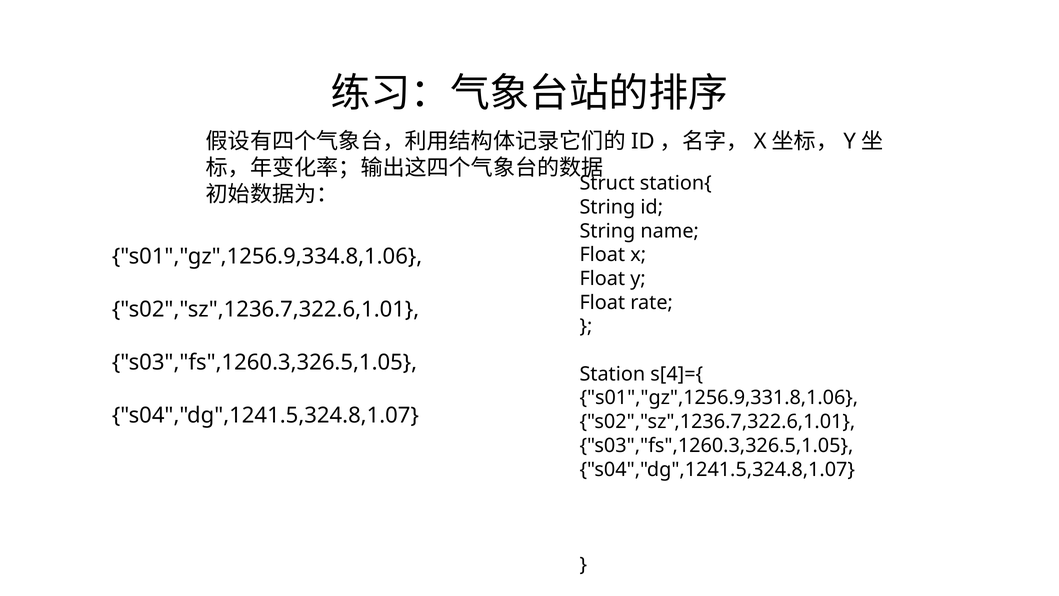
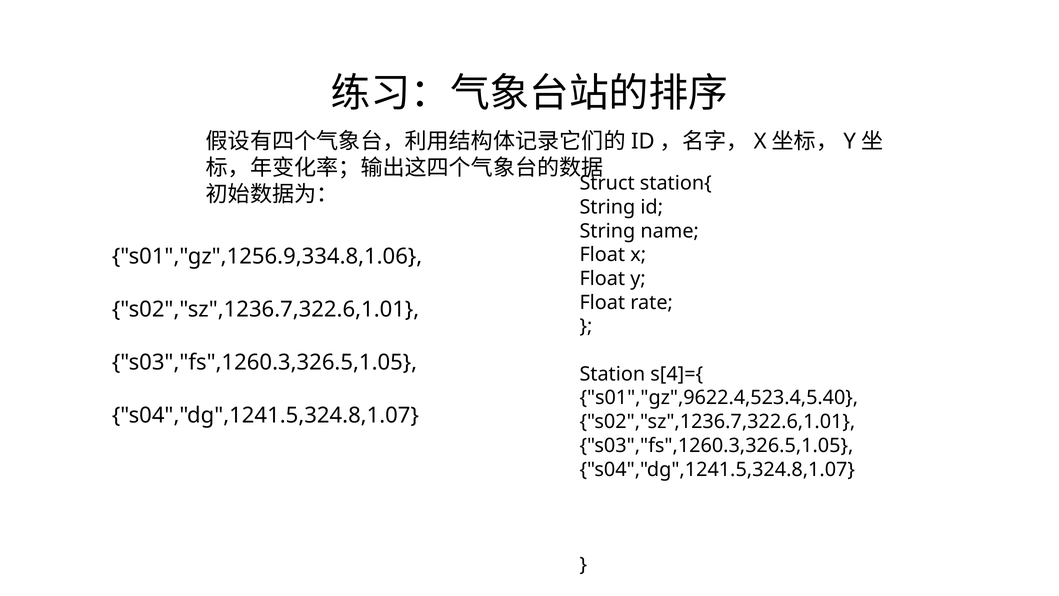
s01","gz",1256.9,331.8,1.06: s01","gz",1256.9,331.8,1.06 -> s01","gz",9622.4,523.4,5.40 (719, 398)
